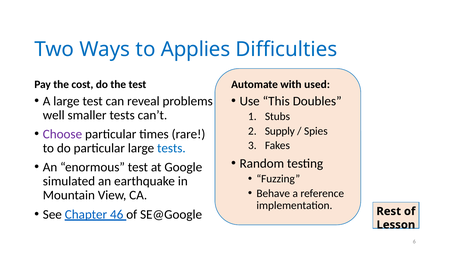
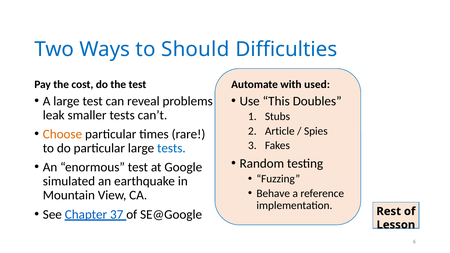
Applies: Applies -> Should (195, 49)
well: well -> leak (54, 115)
Supply: Supply -> Article (280, 131)
Choose colour: purple -> orange (62, 134)
46: 46 -> 37 (117, 214)
